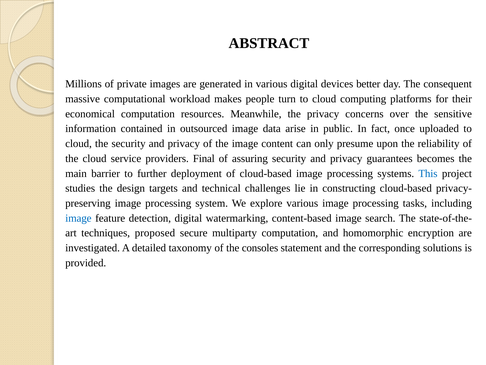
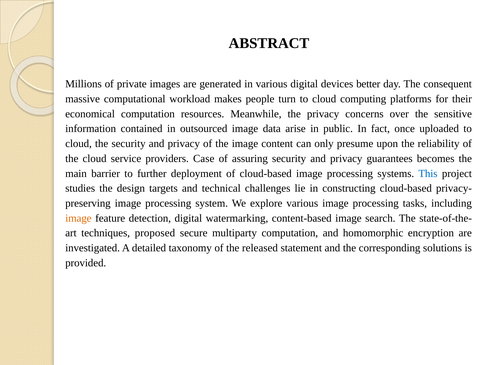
Final: Final -> Case (204, 158)
image colour: blue -> orange (78, 218)
consoles: consoles -> released (260, 248)
